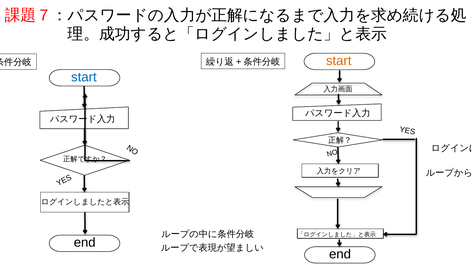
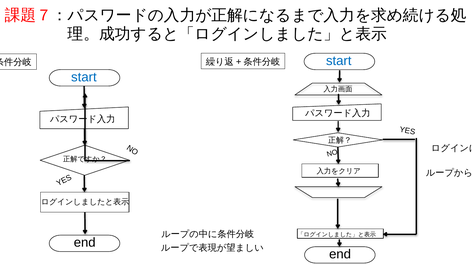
start colour: orange -> blue (339, 61)
